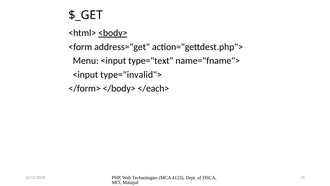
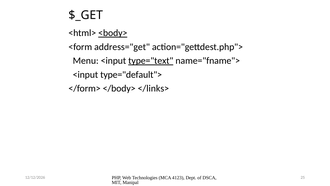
type="text underline: none -> present (151, 61)
type="invalid">: type="invalid"> -> type="default"> (131, 74)
</each>: </each> -> </links> (153, 88)
